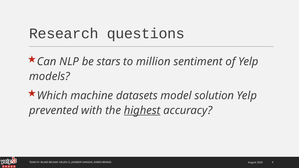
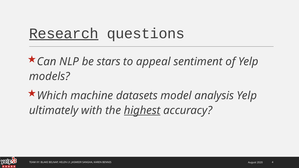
Research underline: none -> present (64, 33)
million: million -> appeal (153, 62)
solution: solution -> analysis (214, 96)
prevented: prevented -> ultimately (54, 110)
